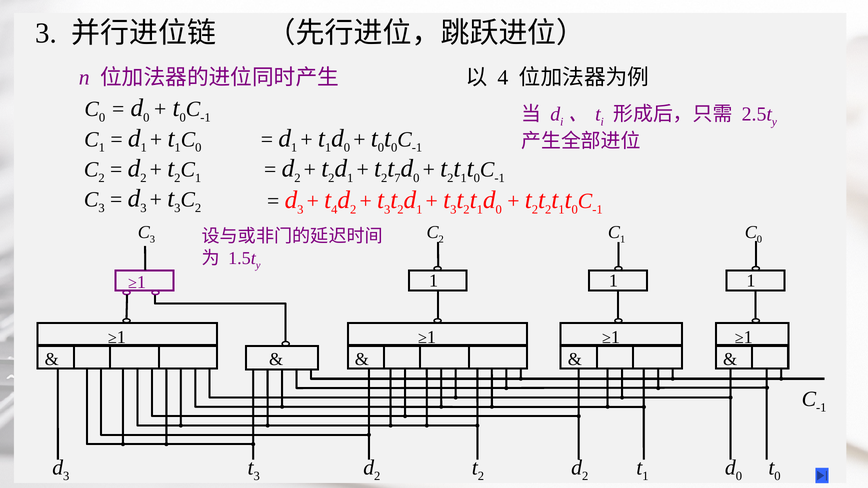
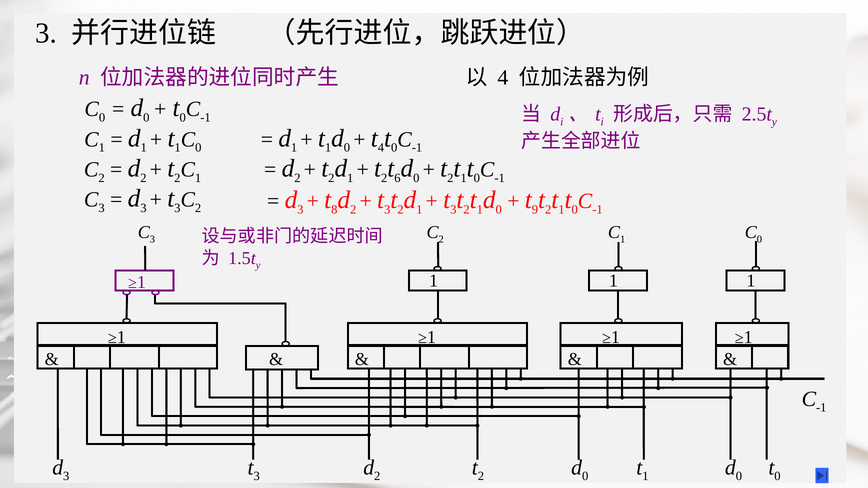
0: 0 -> 4 (381, 148)
7: 7 -> 6 (397, 178)
4: 4 -> 8 (334, 210)
2: 2 -> 9 (535, 210)
2: 2 -> 0 (585, 476)
